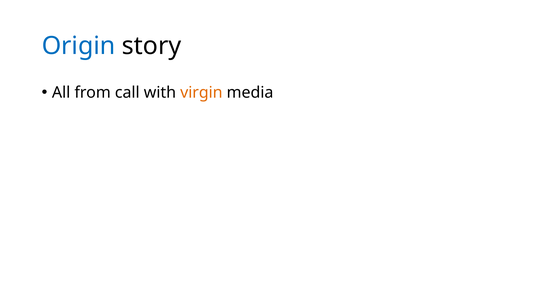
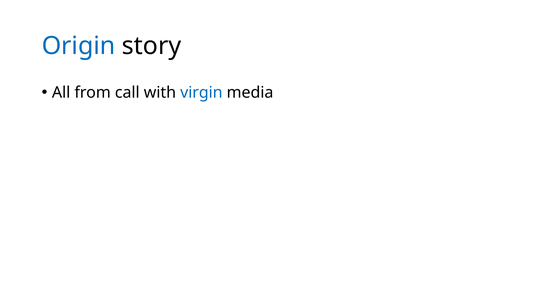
virgin colour: orange -> blue (201, 92)
